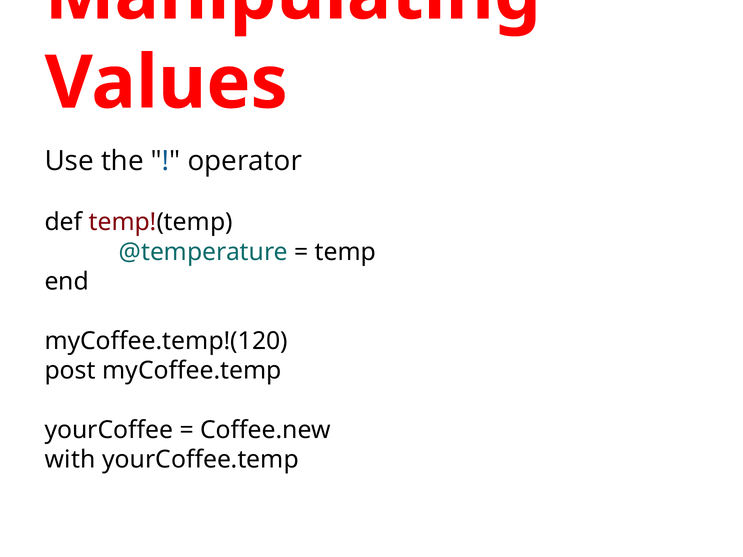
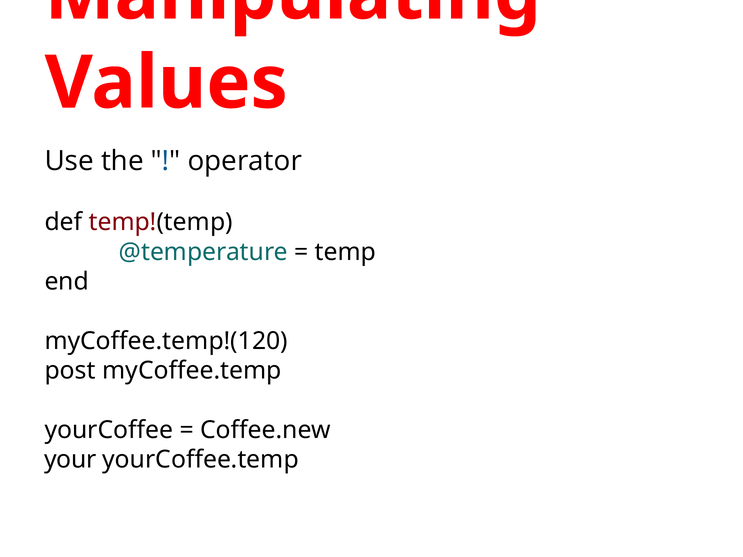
with: with -> your (70, 460)
